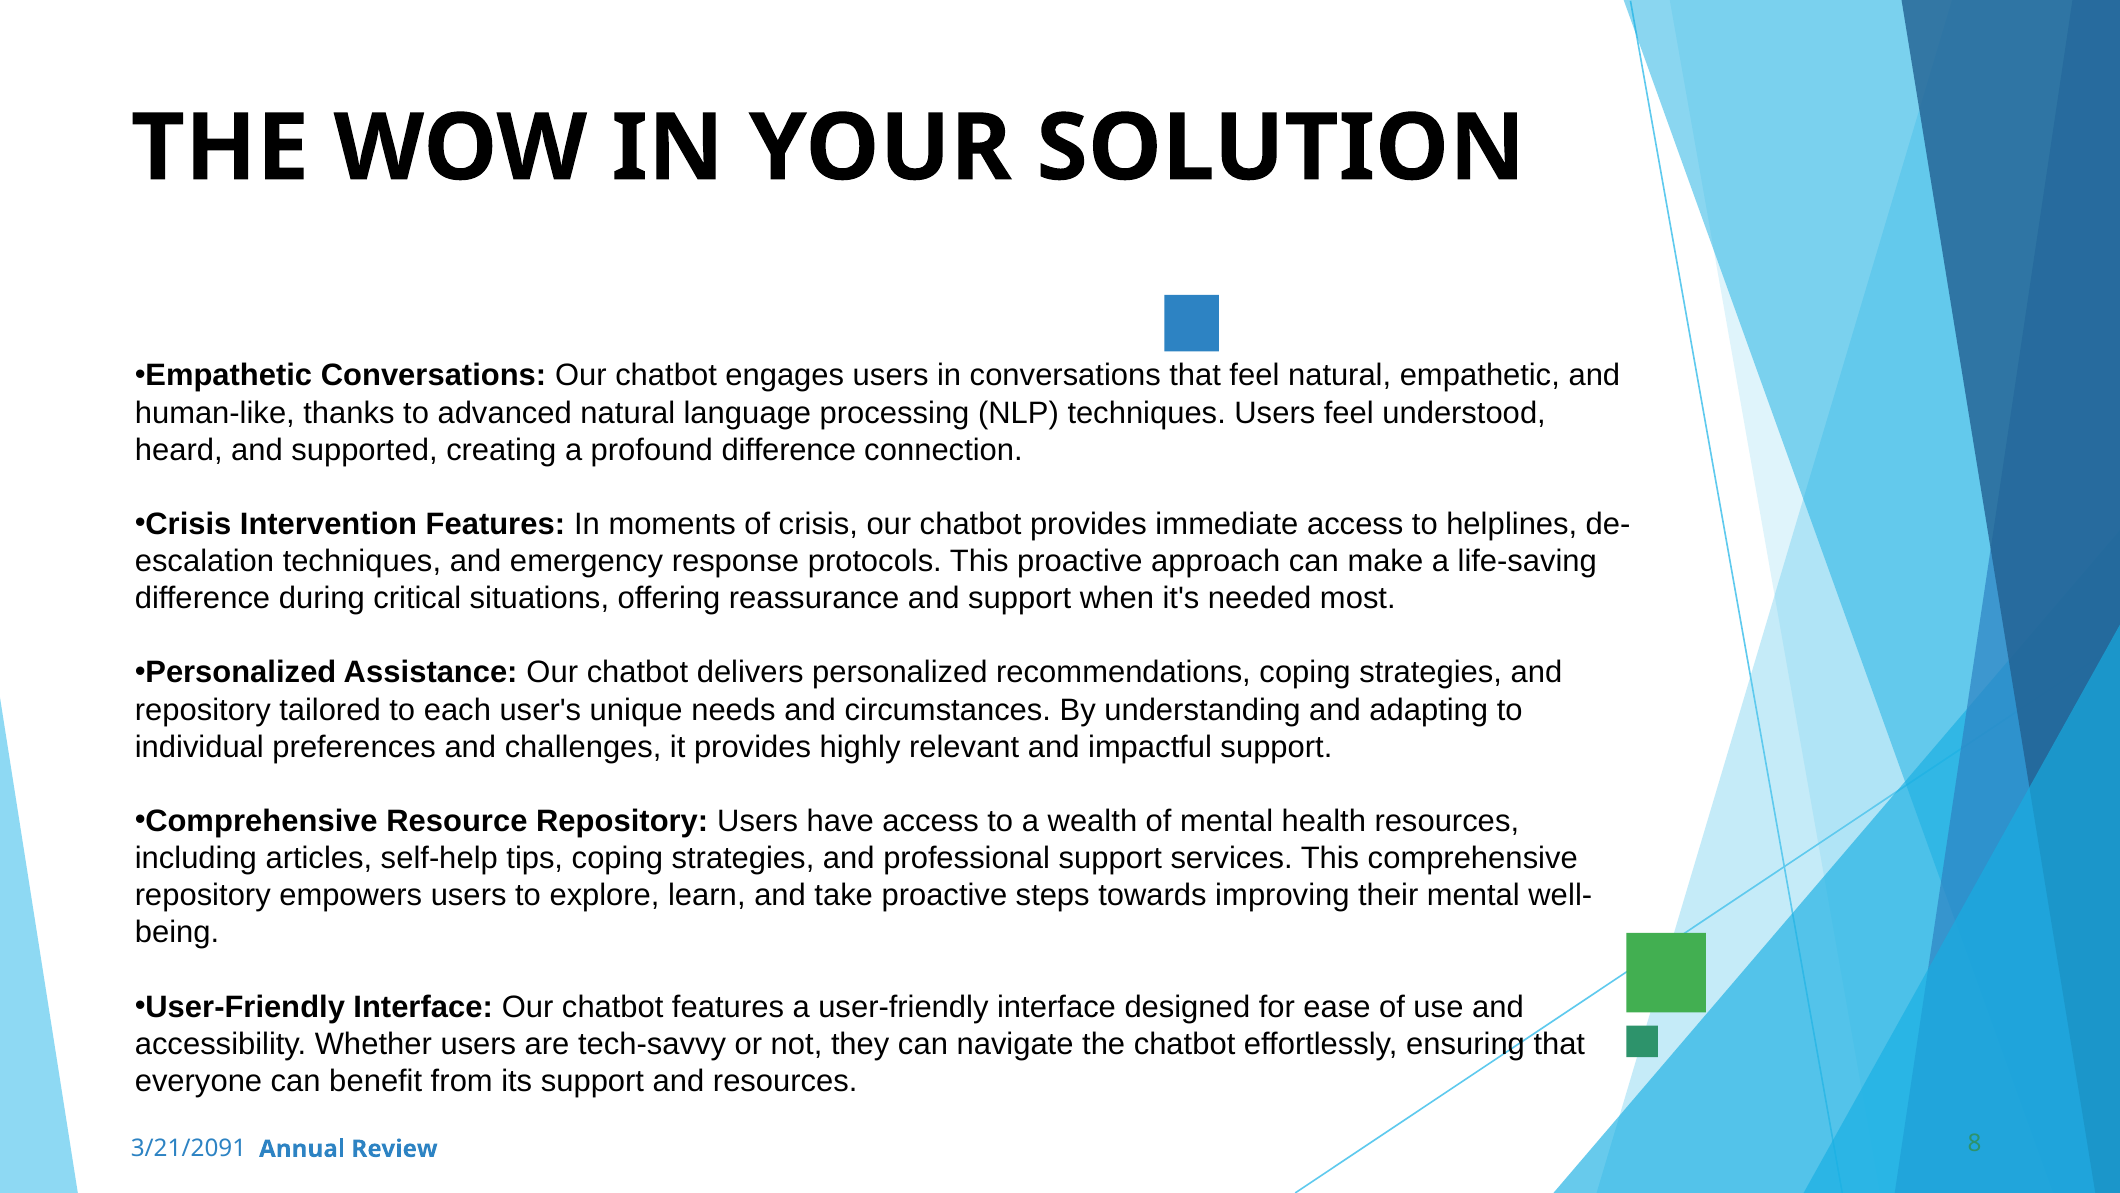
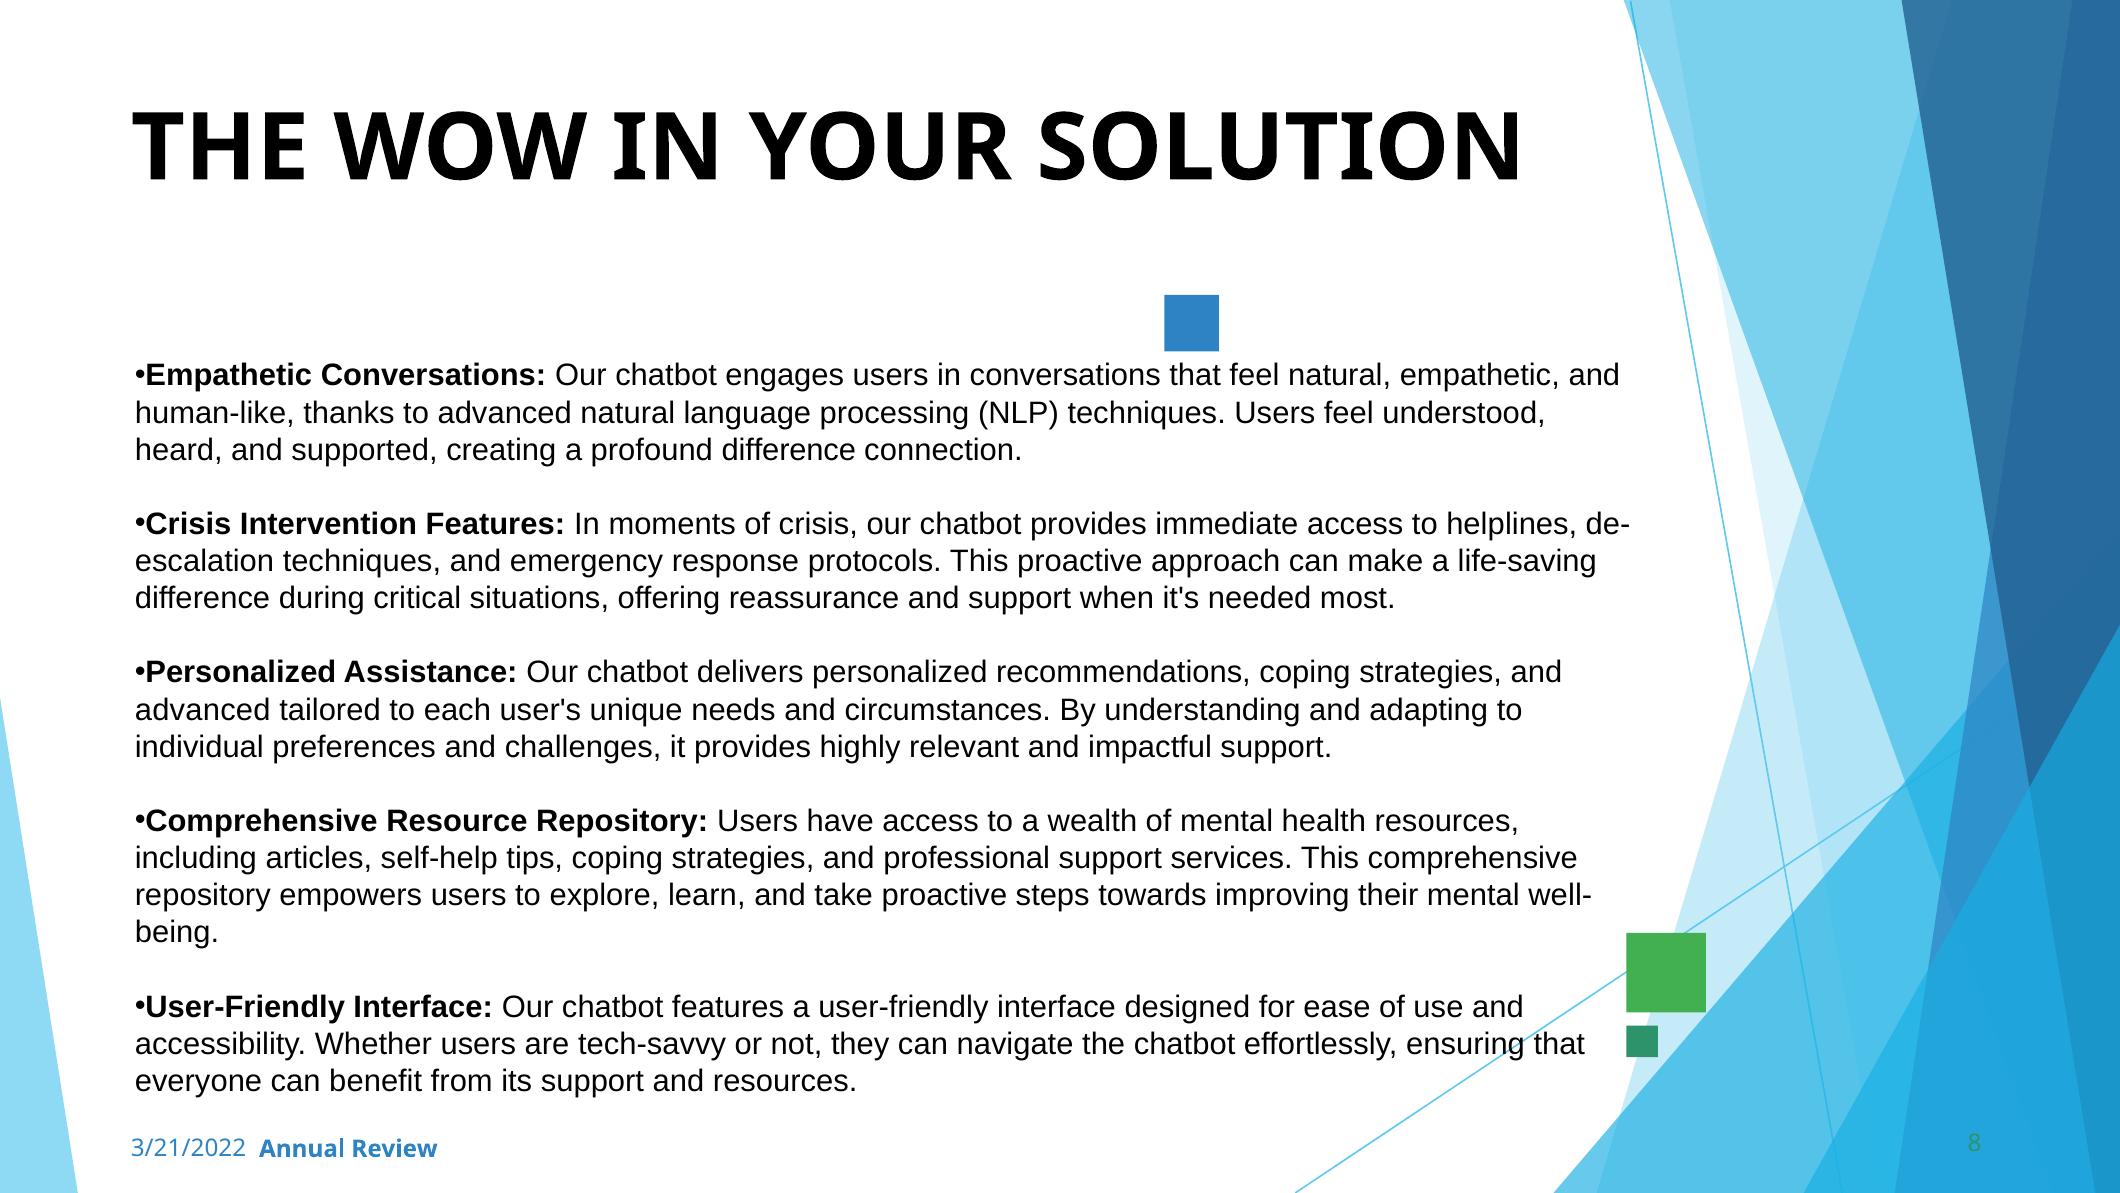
repository: repository -> advanced (203, 710)
3/21/2091: 3/21/2091 -> 3/21/2022 (189, 1148)
